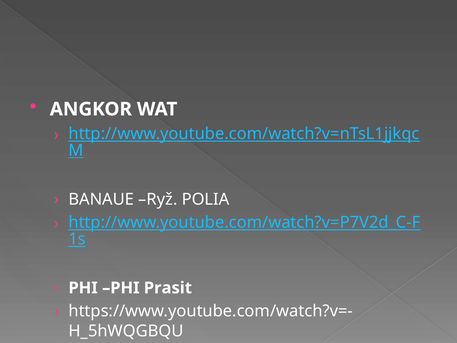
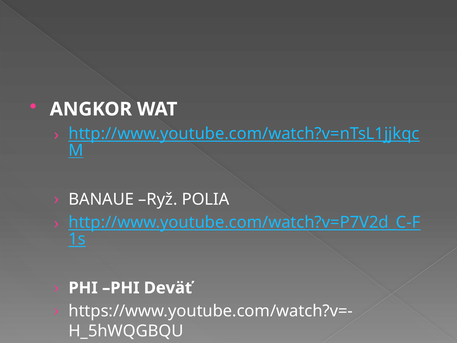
Prasit: Prasit -> Deväť (168, 288)
